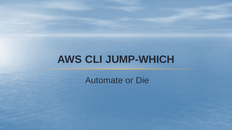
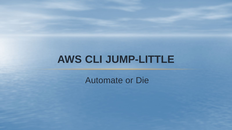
JUMP-WHICH: JUMP-WHICH -> JUMP-LITTLE (140, 60)
